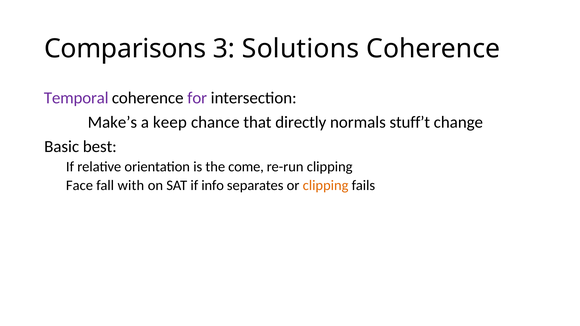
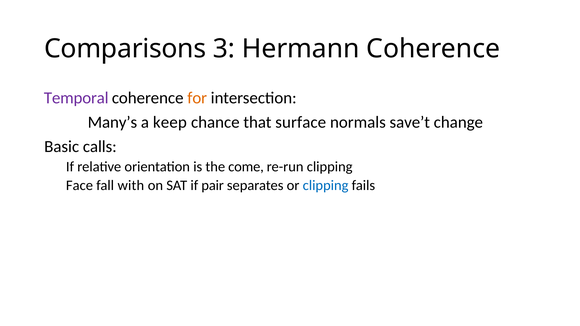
Solutions: Solutions -> Hermann (301, 49)
for colour: purple -> orange (197, 98)
Make’s: Make’s -> Many’s (112, 122)
directly: directly -> surface (301, 122)
stuff’t: stuff’t -> save’t (410, 122)
best: best -> calls (100, 147)
info: info -> pair (213, 185)
clipping colour: orange -> blue (326, 185)
